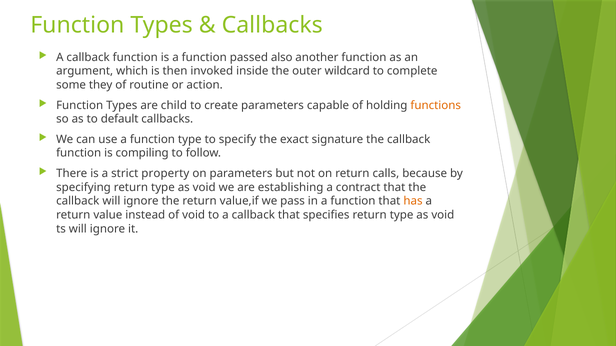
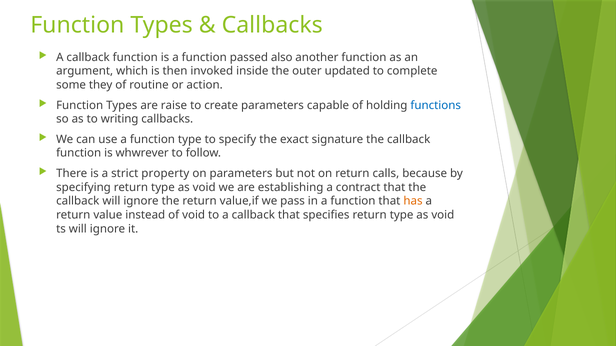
wildcard: wildcard -> updated (347, 71)
child: child -> raise (174, 105)
functions colour: orange -> blue (436, 105)
default: default -> writing (120, 119)
compiling: compiling -> whwrever (142, 153)
